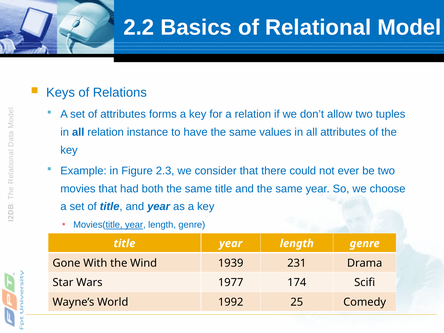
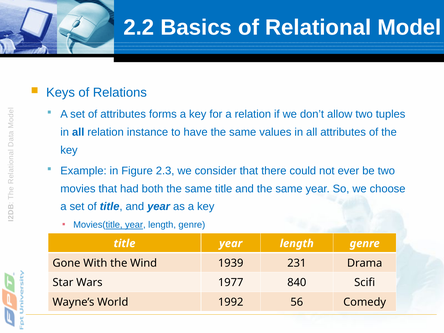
174: 174 -> 840 (297, 283)
25: 25 -> 56 (297, 302)
